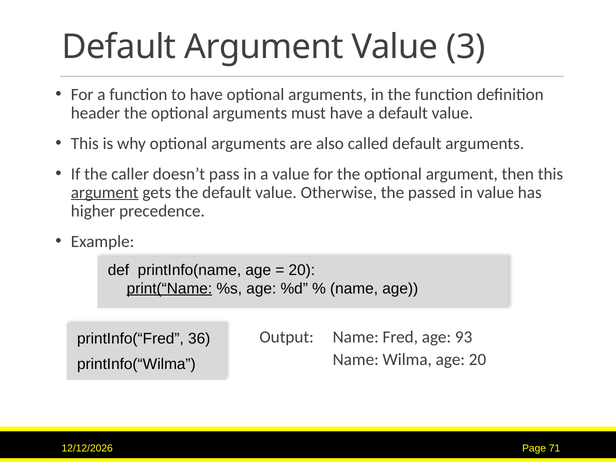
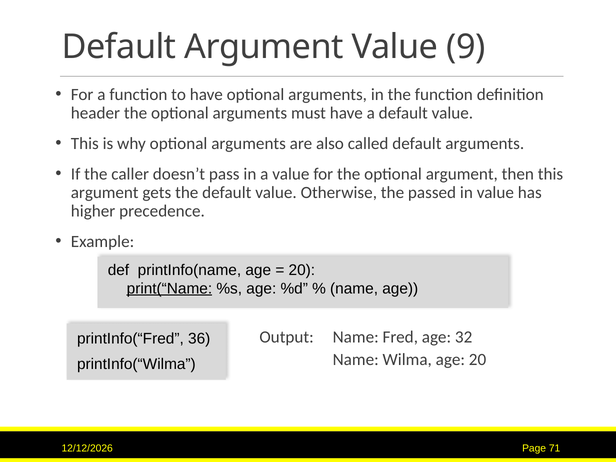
3: 3 -> 9 (466, 47)
argument underline: present -> none (105, 192)
93: 93 -> 32 (464, 337)
